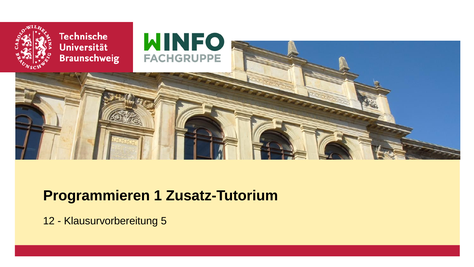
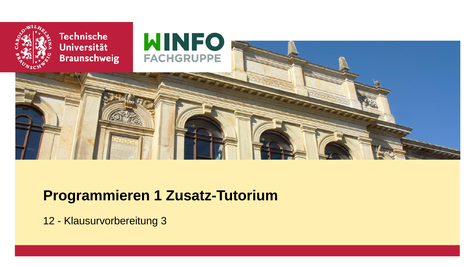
5: 5 -> 3 (164, 221)
